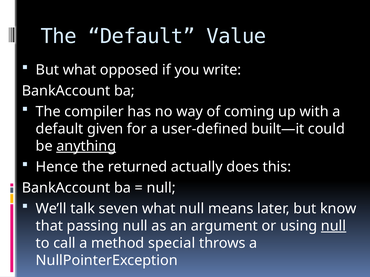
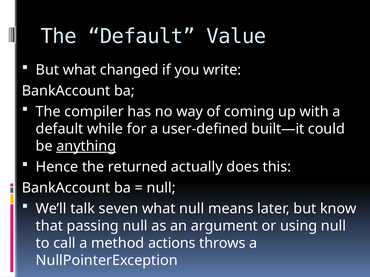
opposed: opposed -> changed (129, 70)
given: given -> while (105, 129)
null underline: present -> none (334, 226)
special: special -> actions (172, 244)
